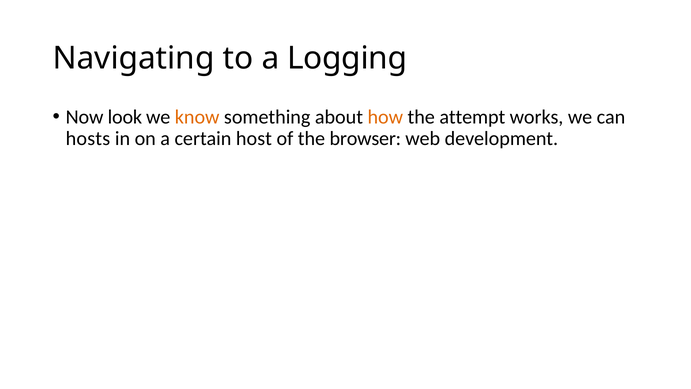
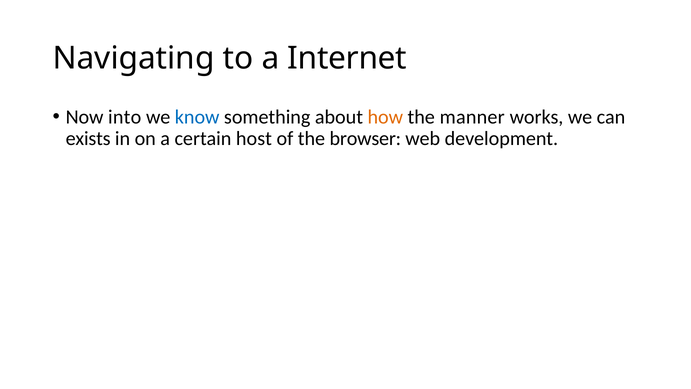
Logging: Logging -> Internet (347, 58)
look: look -> into (125, 117)
know colour: orange -> blue (197, 117)
attempt: attempt -> manner (472, 117)
hosts: hosts -> exists (88, 139)
